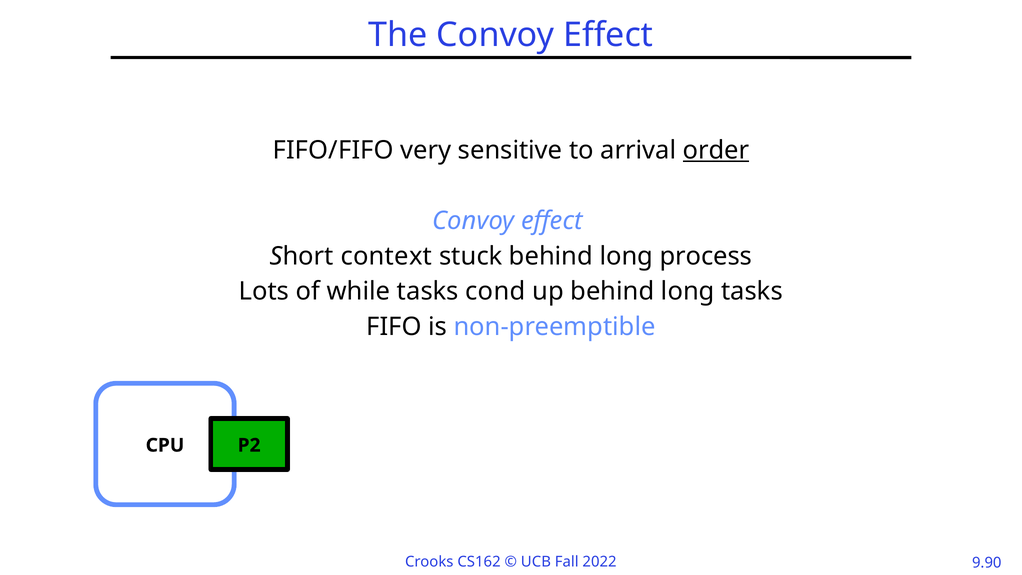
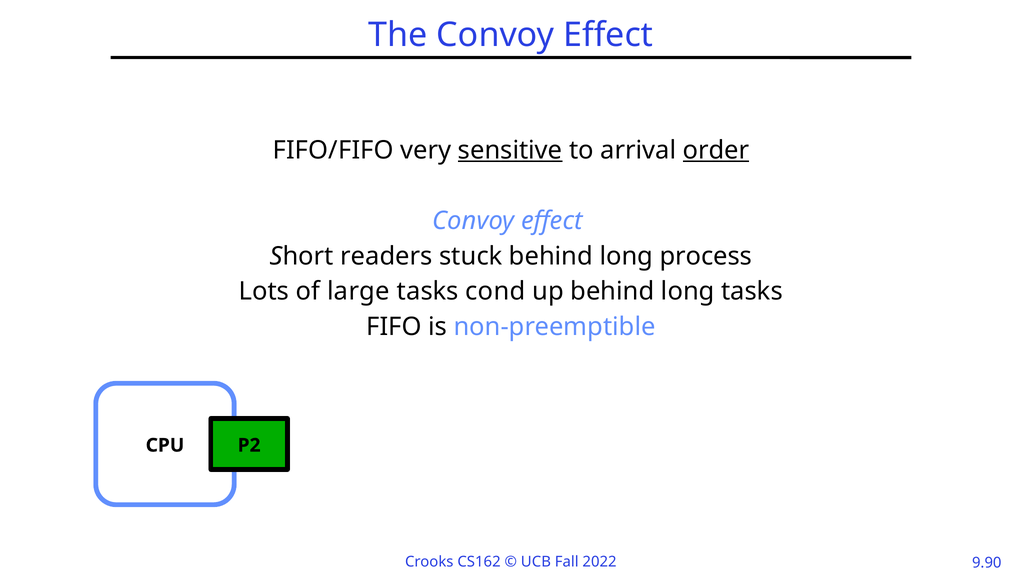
sensitive underline: none -> present (510, 150)
context: context -> readers (386, 256)
while: while -> large (358, 291)
